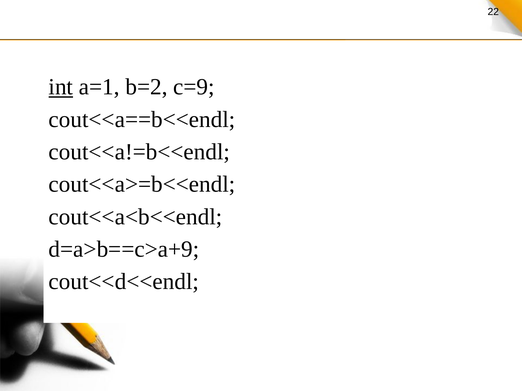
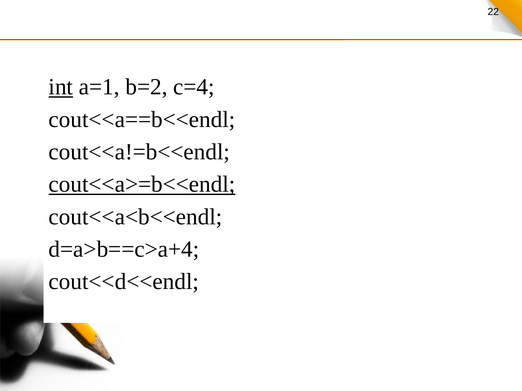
c=9: c=9 -> c=4 (194, 87)
cout<<a>=b<<endl underline: none -> present (142, 185)
d=a>b==c>a+9: d=a>b==c>a+9 -> d=a>b==c>a+4 (124, 250)
